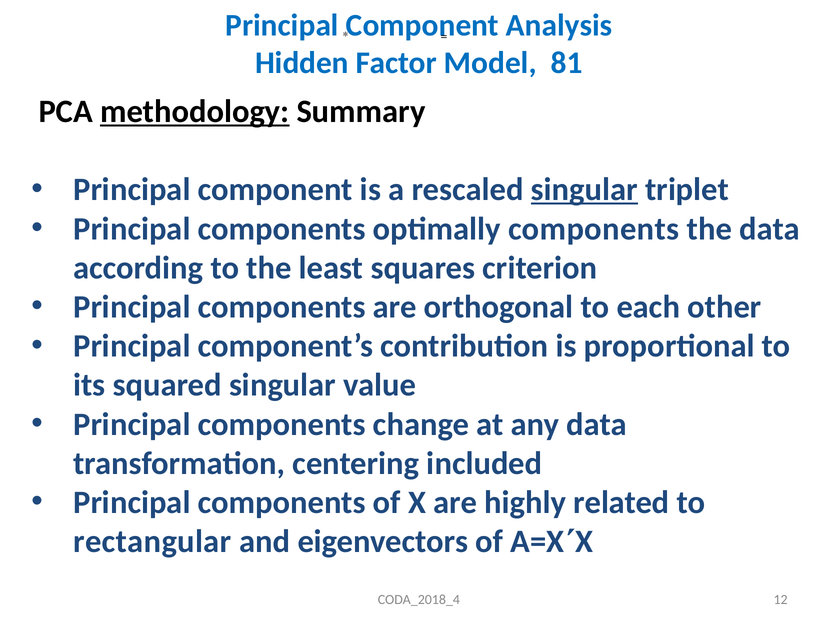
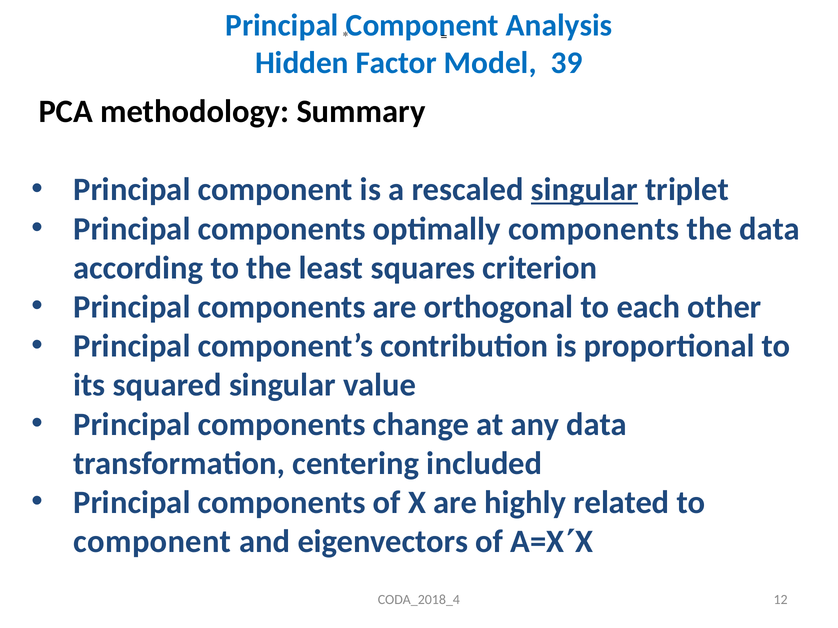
81: 81 -> 39 (567, 63)
methodology underline: present -> none (195, 112)
rectangular: rectangular -> component (152, 542)
